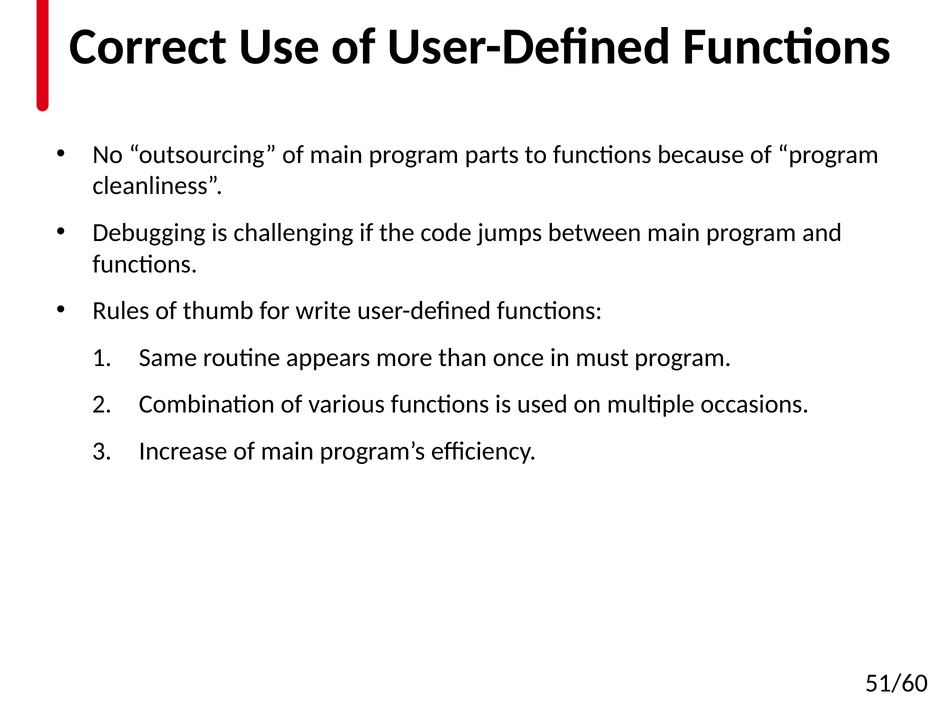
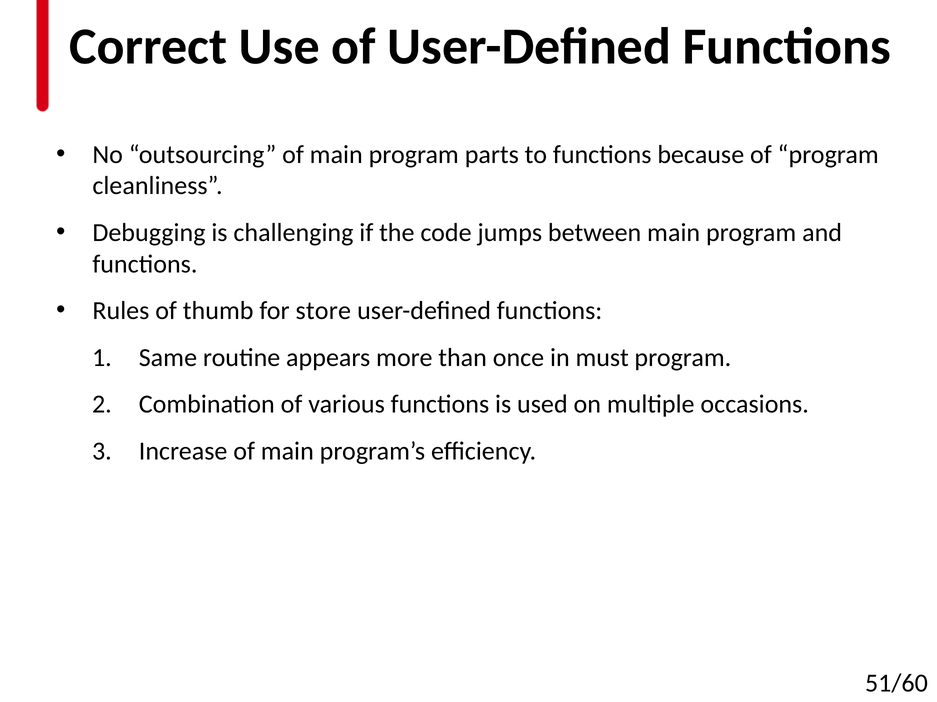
write: write -> store (323, 311)
